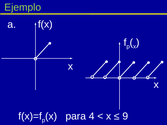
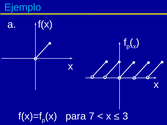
Ejemplo colour: light green -> light blue (23, 7)
4: 4 -> 7 (92, 116)
9: 9 -> 3 (125, 116)
